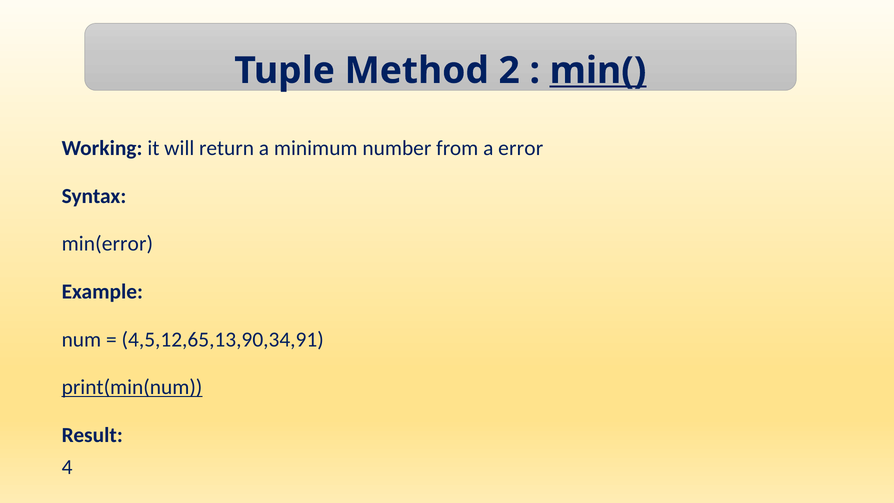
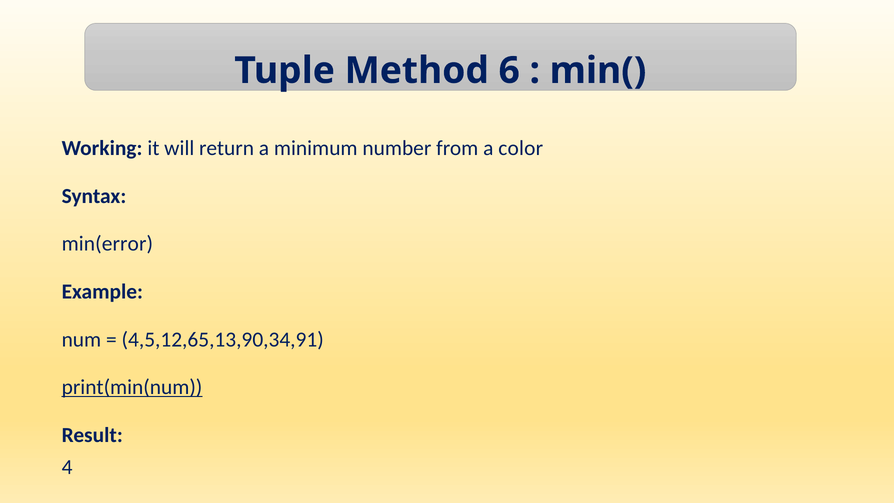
2: 2 -> 6 (509, 71)
min( underline: present -> none (598, 71)
error: error -> color (521, 148)
